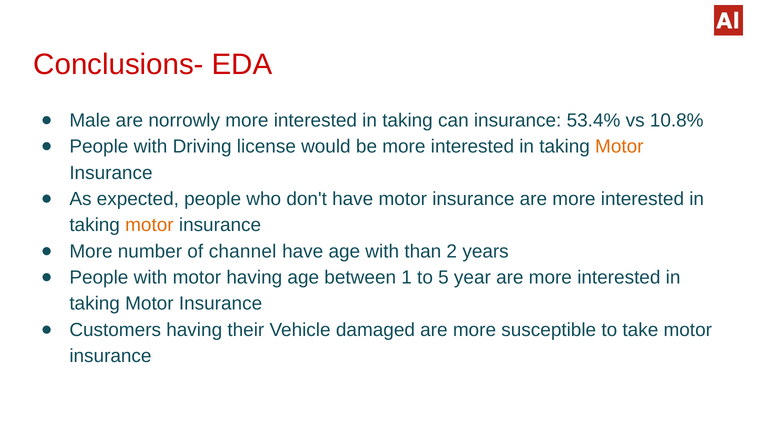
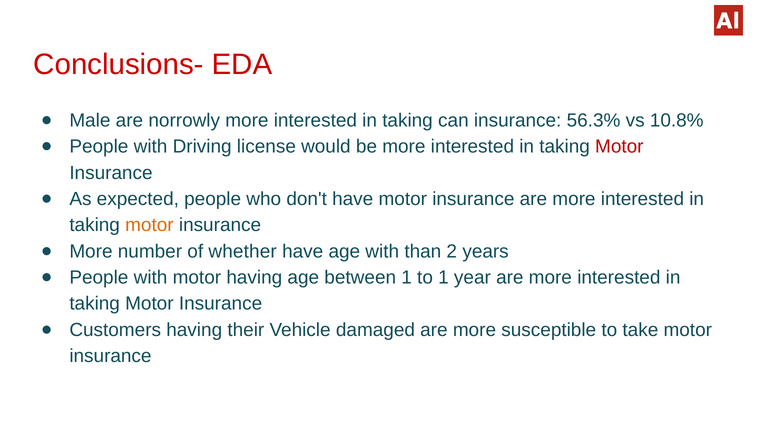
53.4%: 53.4% -> 56.3% (594, 120)
Motor colour: orange -> red (619, 147)
channel: channel -> whether (243, 251)
to 5: 5 -> 1 (443, 277)
